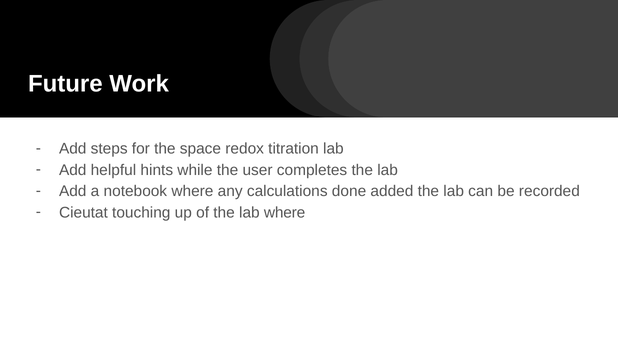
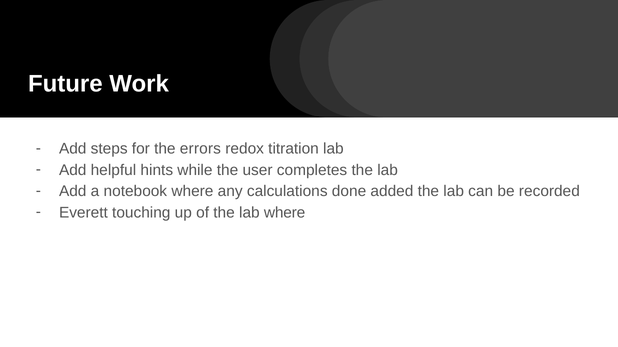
space: space -> errors (200, 149)
Cieutat: Cieutat -> Everett (83, 213)
